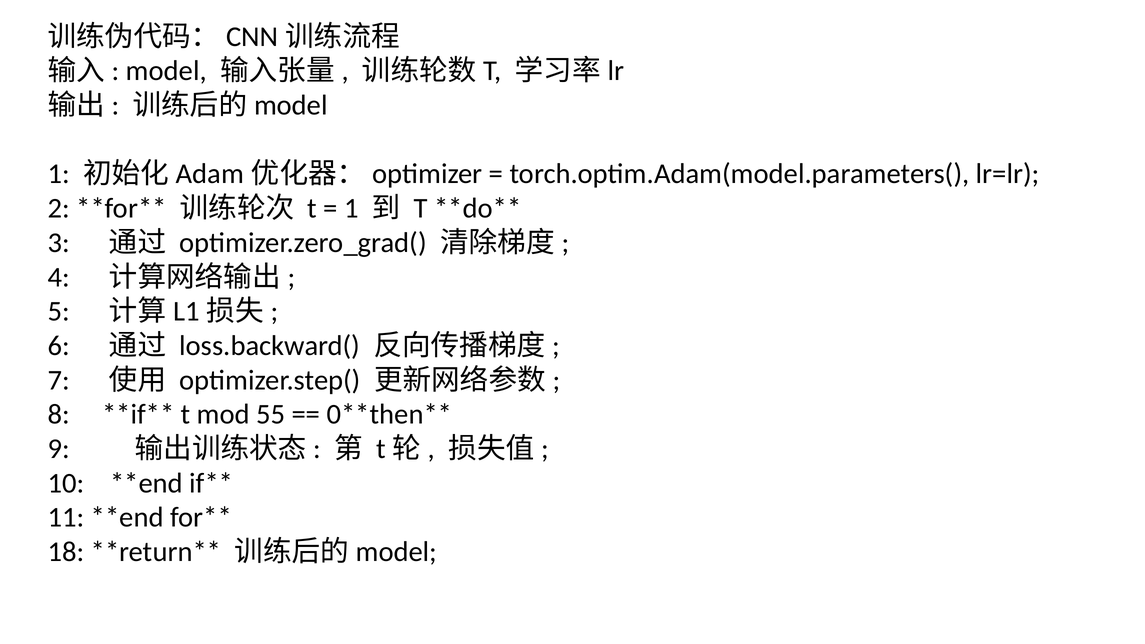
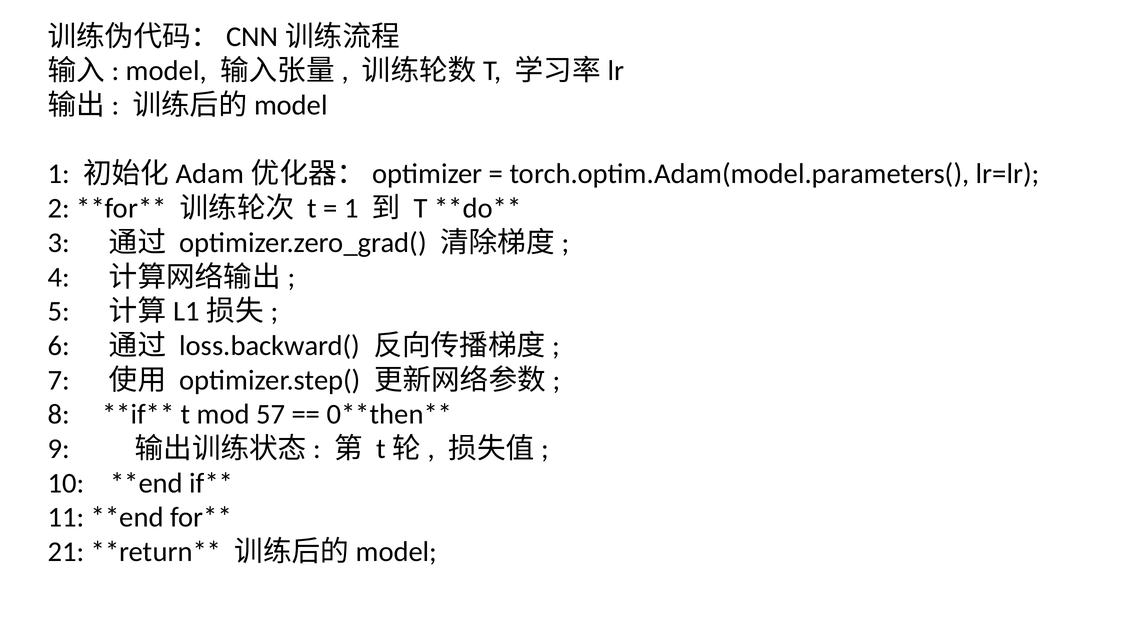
55: 55 -> 57 (271, 415)
18: 18 -> 21 (66, 552)
